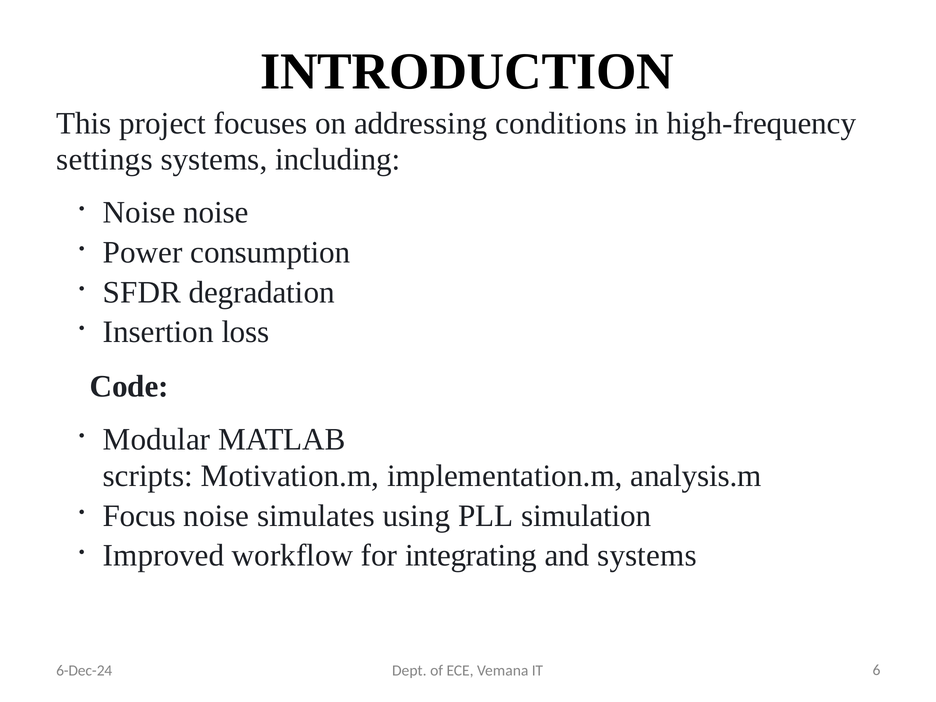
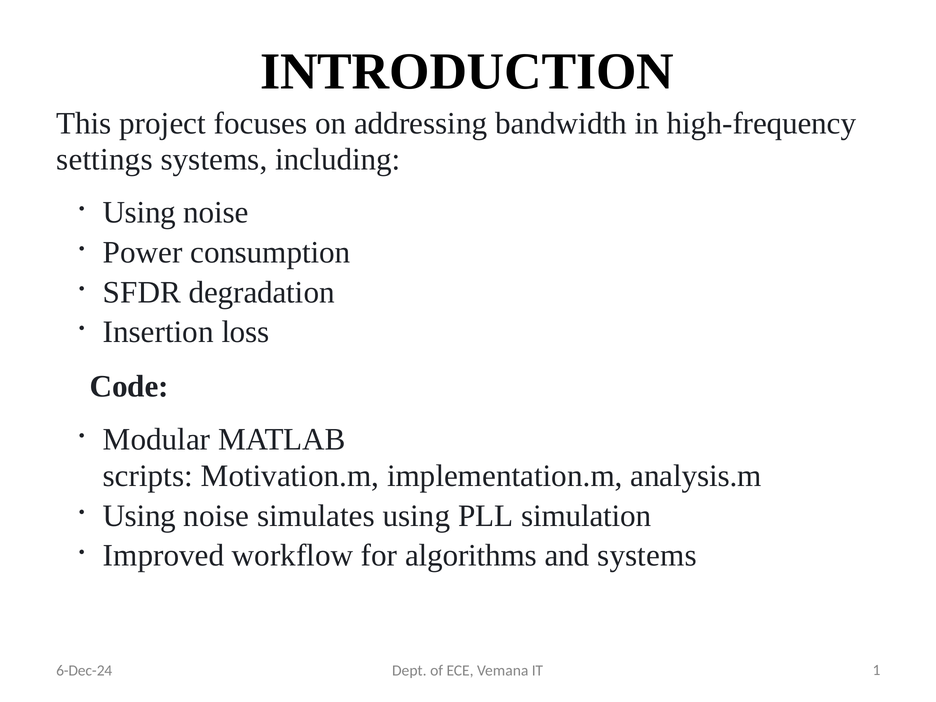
conditions: conditions -> bandwidth (561, 124)
Noise: Noise -> Using (139, 213)
Focus: Focus -> Using (139, 516)
integrating: integrating -> algorithms (471, 556)
6: 6 -> 1 (876, 670)
